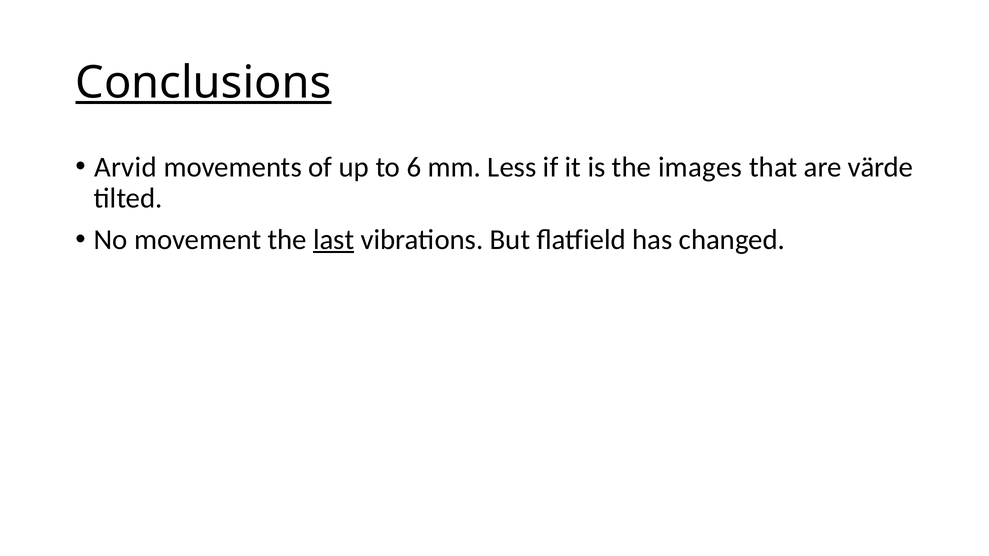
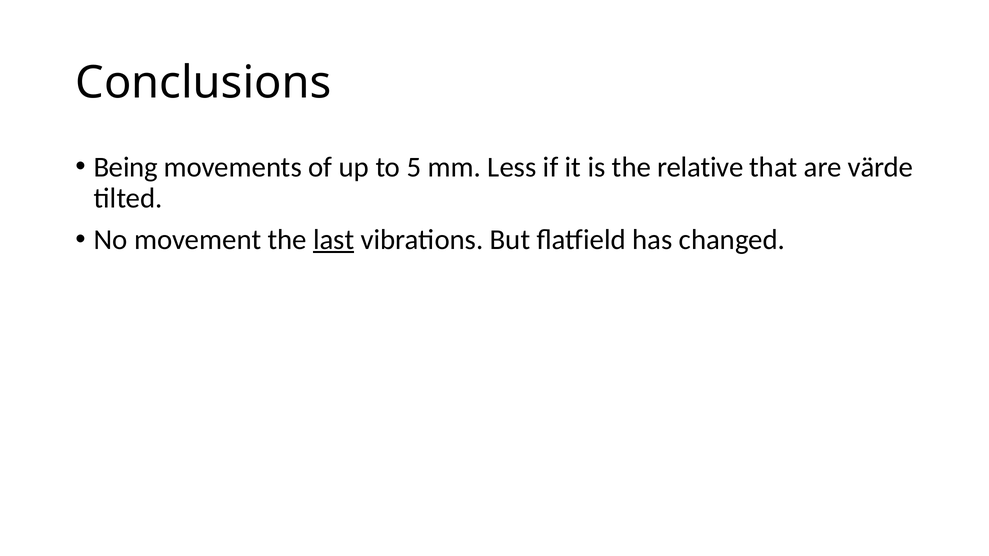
Conclusions underline: present -> none (203, 83)
Arvid: Arvid -> Being (126, 167)
6: 6 -> 5 (414, 167)
images: images -> relative (700, 167)
